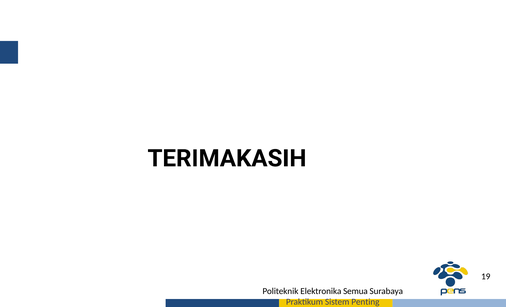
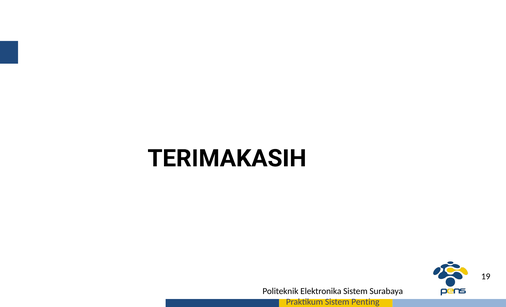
Elektronika Semua: Semua -> Sistem (355, 291)
